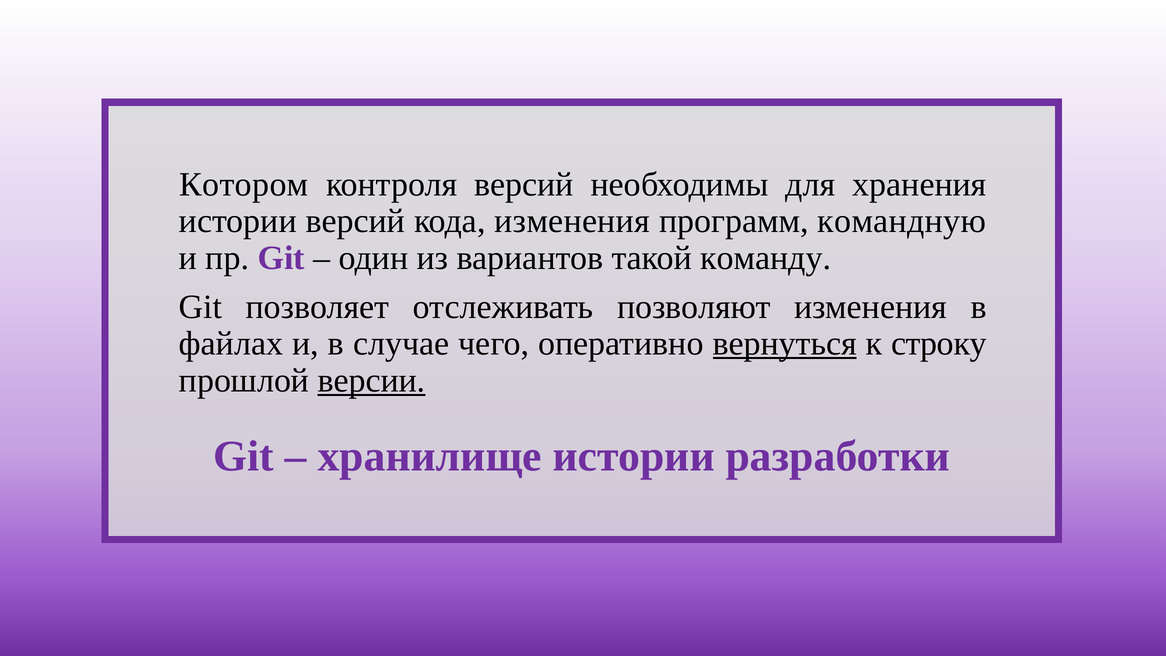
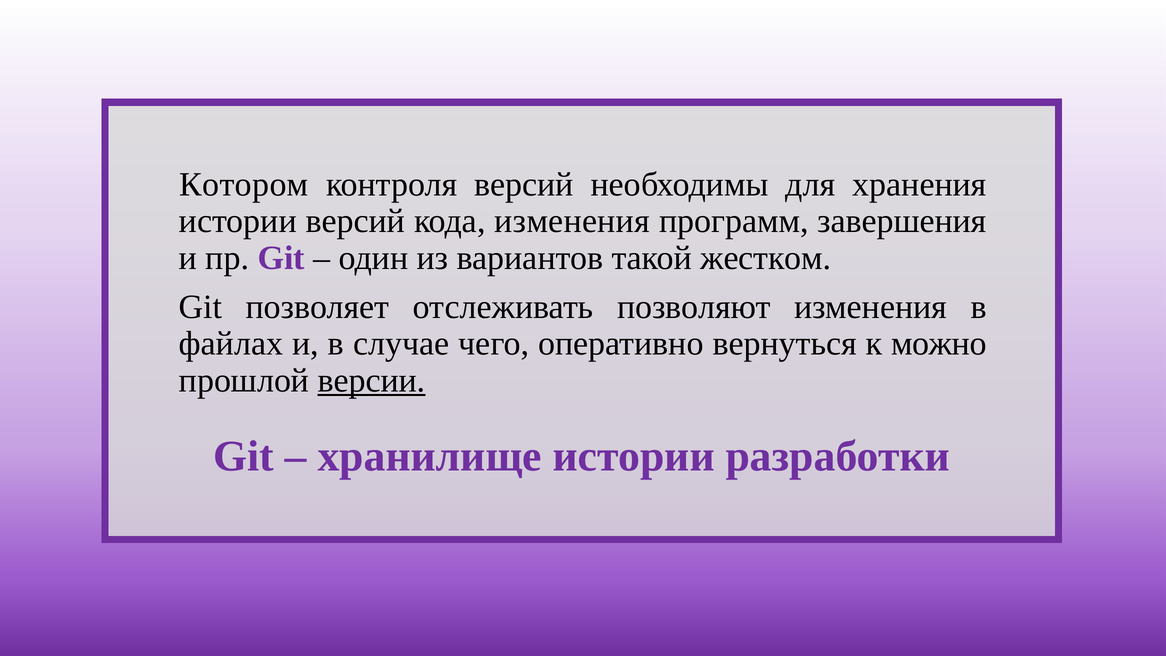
командную: командную -> завершения (902, 221)
команду: команду -> жестком (766, 258)
вернуться underline: present -> none (785, 344)
строку: строку -> можно (939, 344)
